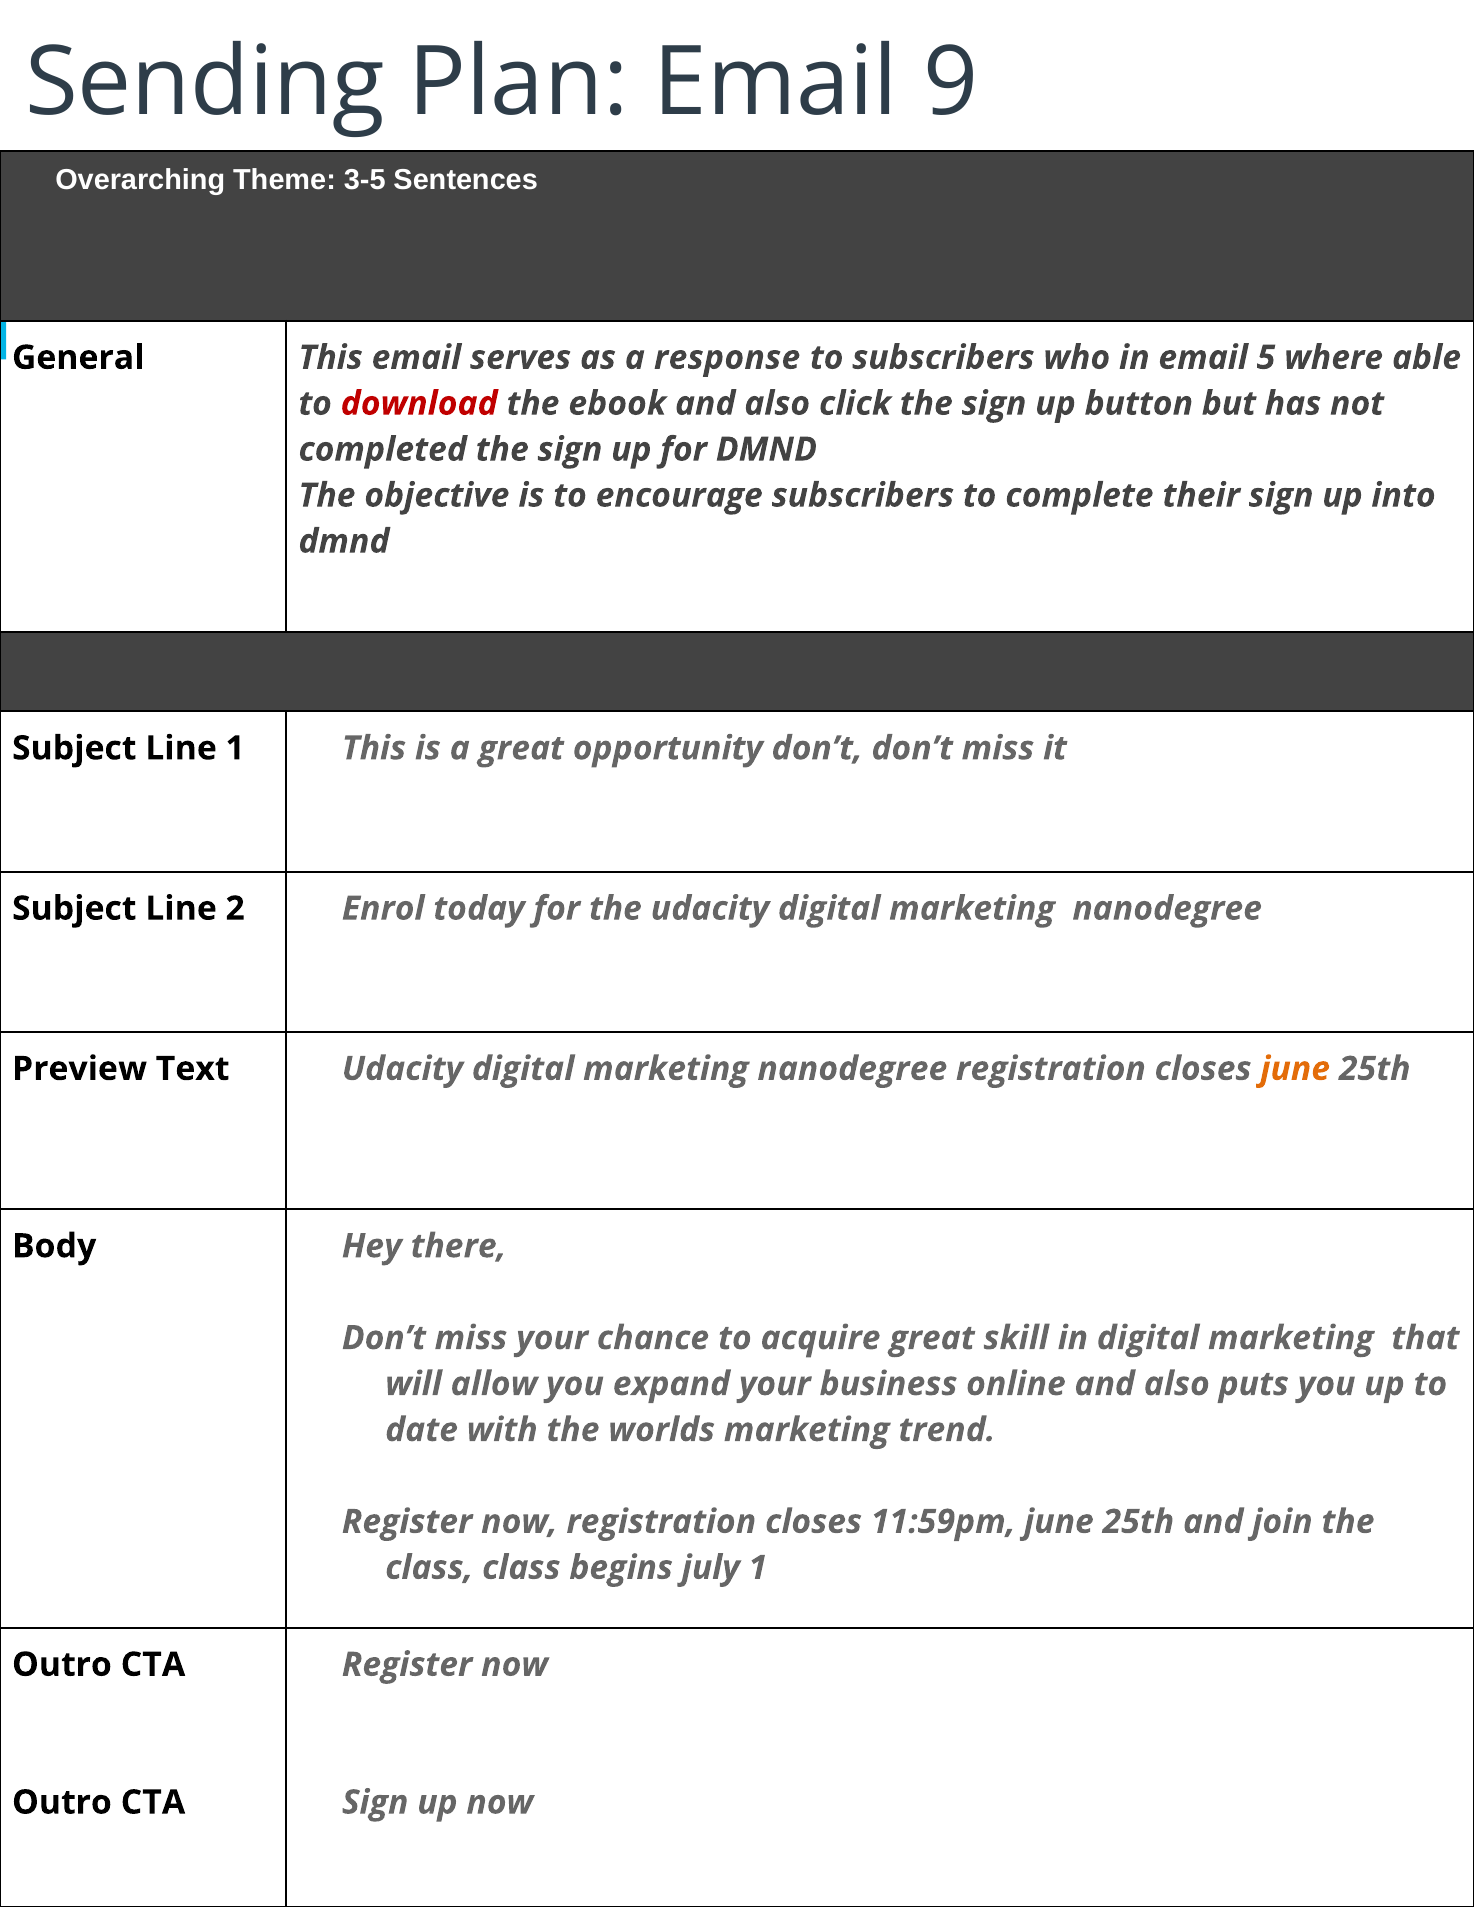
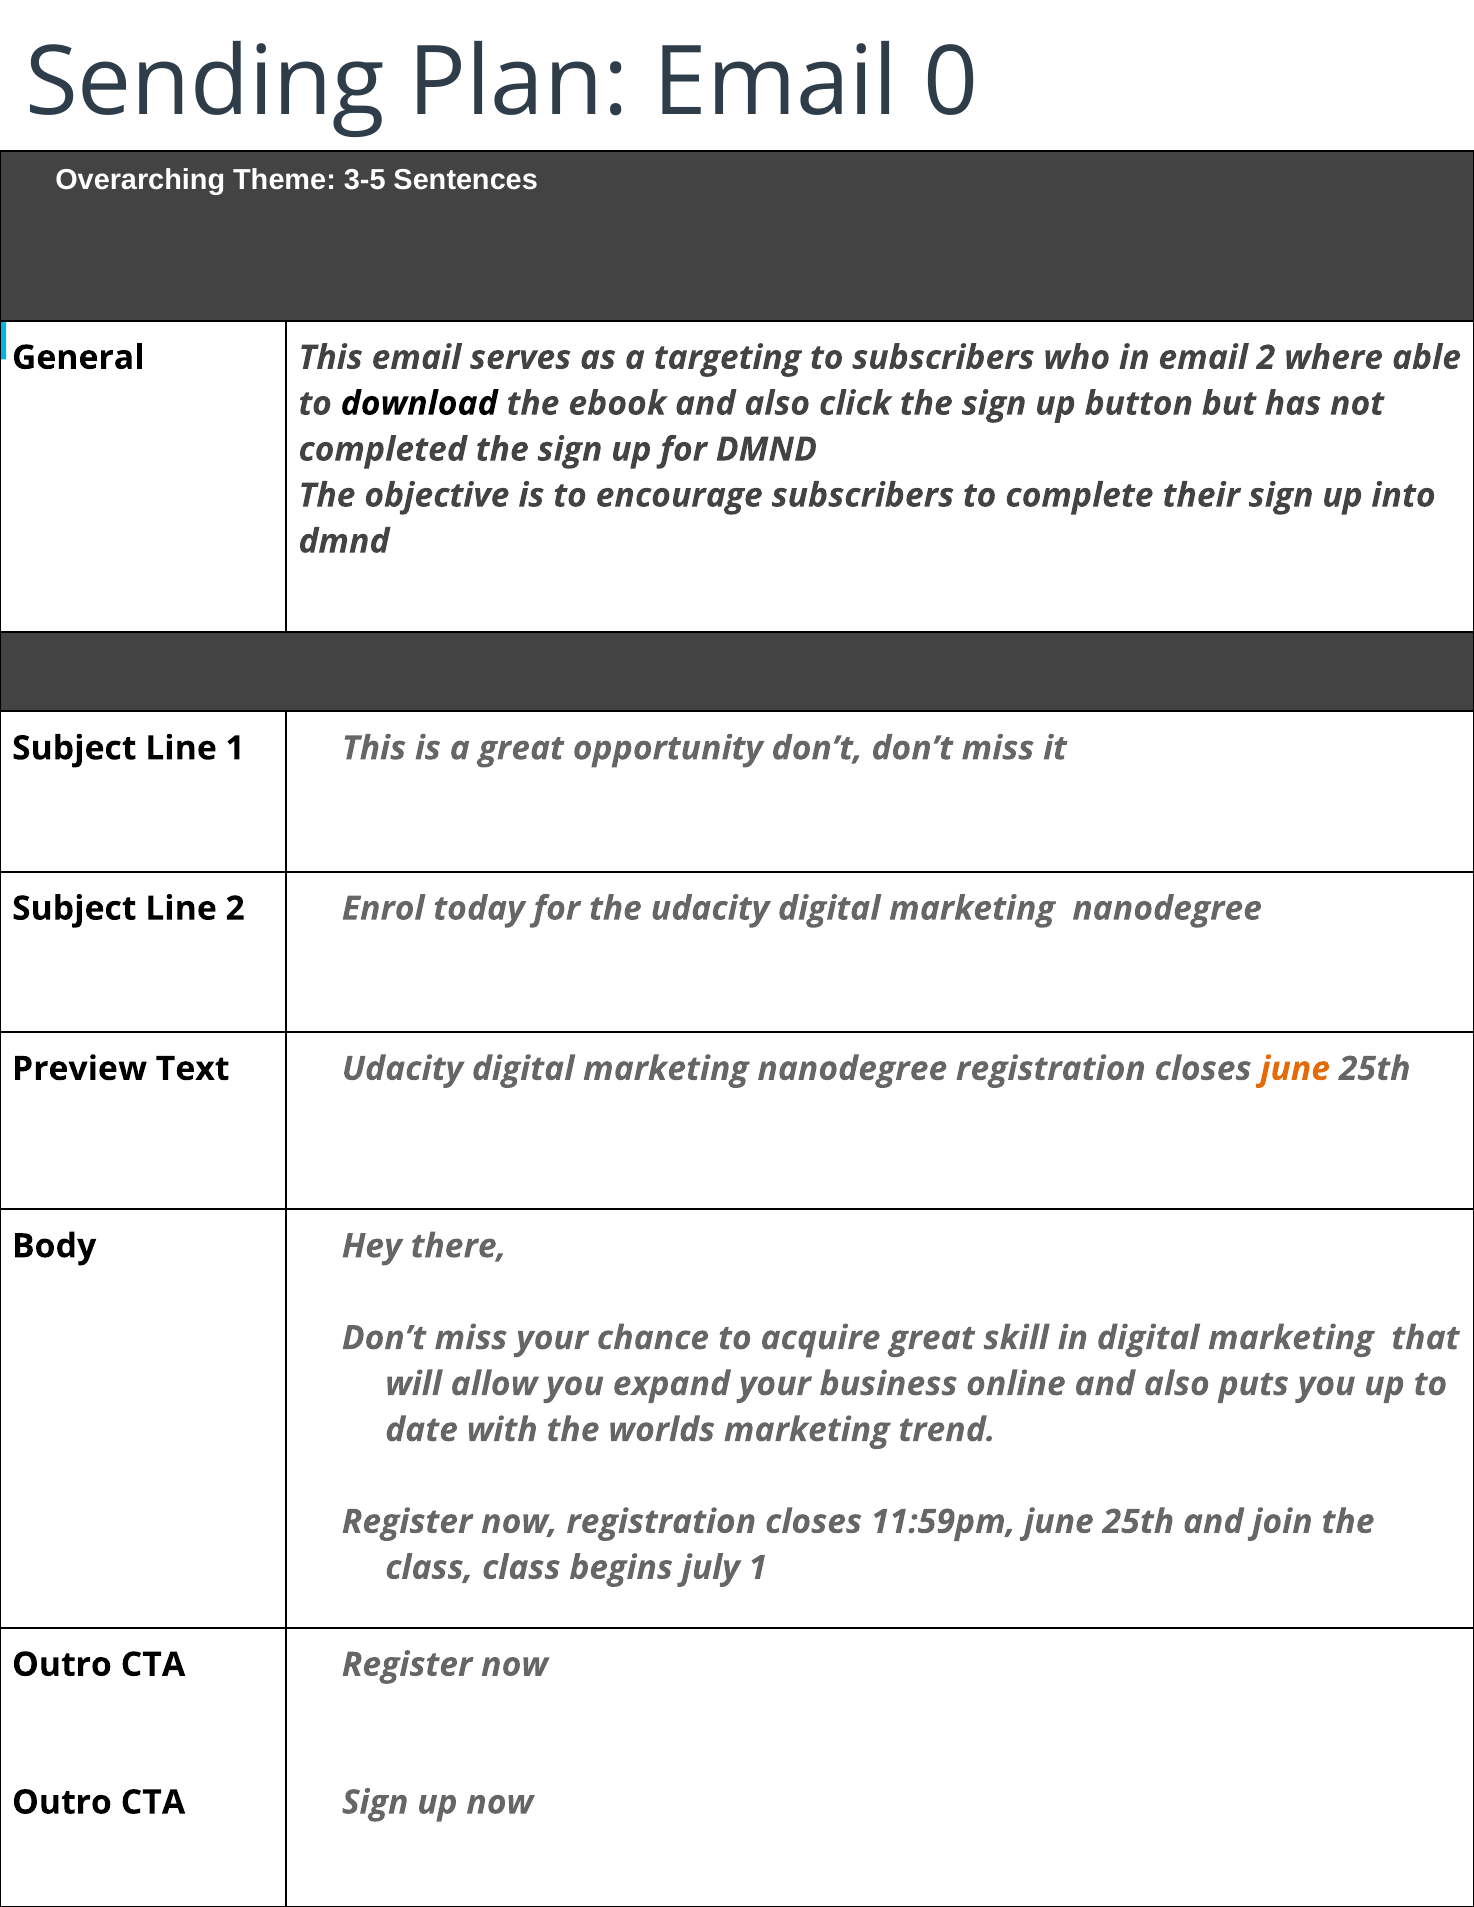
9: 9 -> 0 (951, 82)
response: response -> targeting (727, 358)
email 5: 5 -> 2 (1266, 358)
download colour: red -> black (419, 404)
